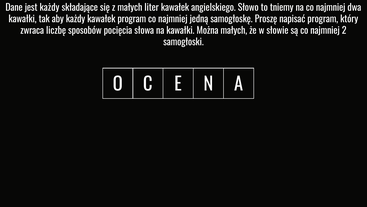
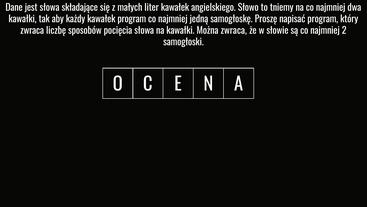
jest każdy: każdy -> słowa (50, 8)
Można małych: małych -> zwraca (234, 31)
